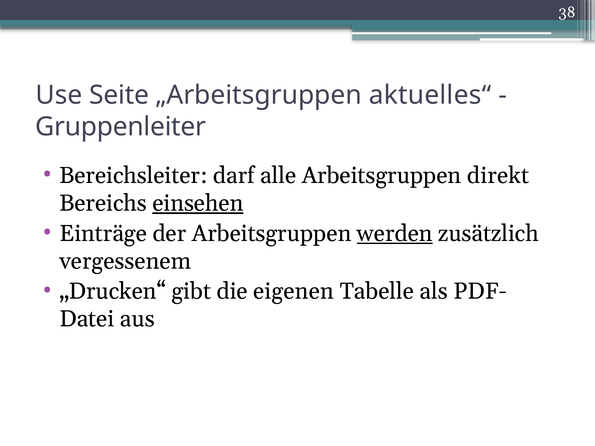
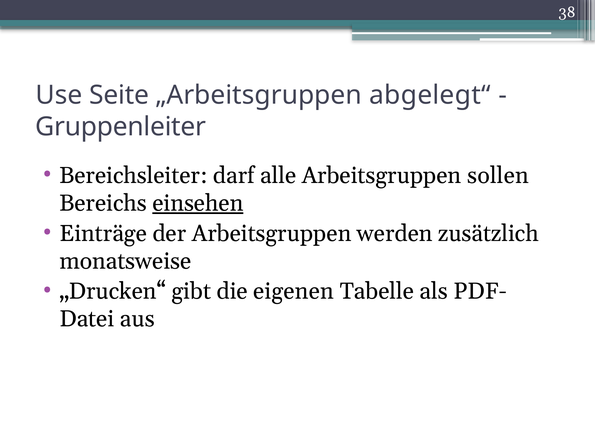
aktuelles“: aktuelles“ -> abgelegt“ (430, 95)
direkt: direkt -> sollen (498, 176)
werden underline: present -> none (395, 234)
vergessenem: vergessenem -> monatsweise (125, 261)
